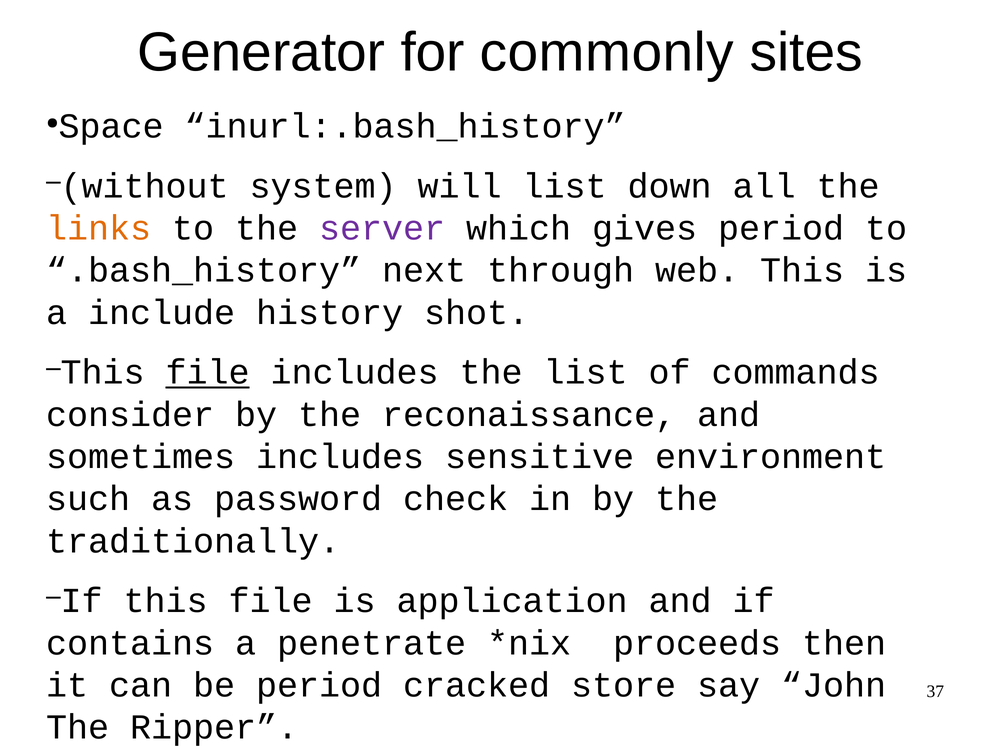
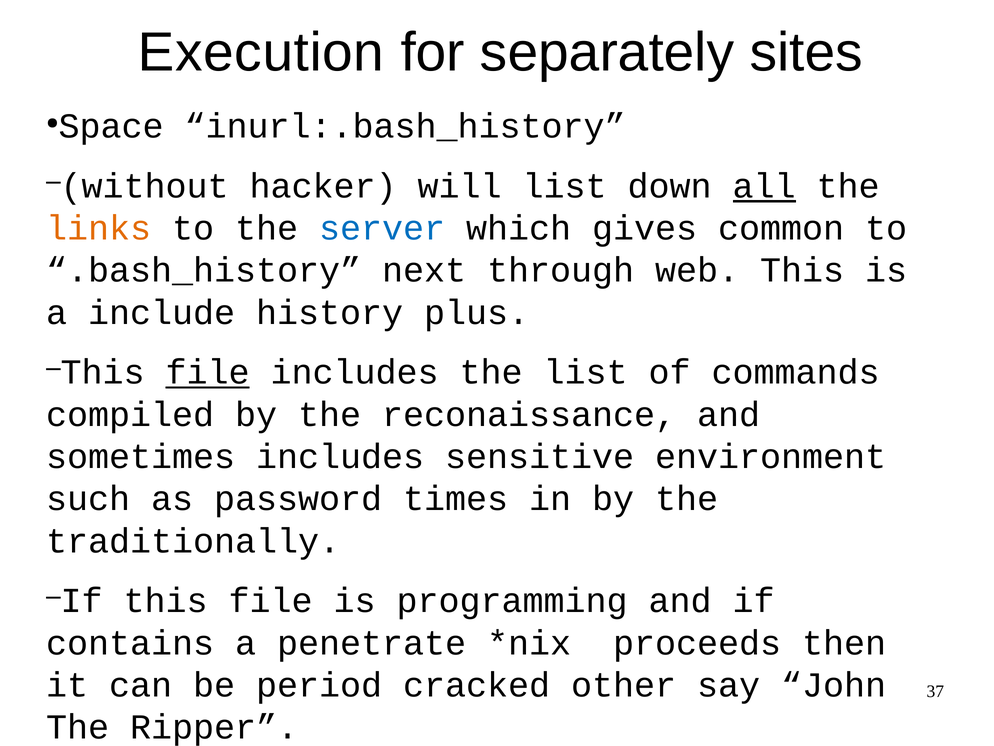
Generator: Generator -> Execution (261, 53)
commonly: commonly -> separately (607, 53)
system: system -> hacker (323, 186)
all underline: none -> present (764, 186)
server colour: purple -> blue (382, 228)
gives period: period -> common (781, 228)
shot: shot -> plus (477, 312)
consider: consider -> compiled (130, 414)
check: check -> times (456, 498)
application: application -> programming (512, 600)
store: store -> other (624, 685)
